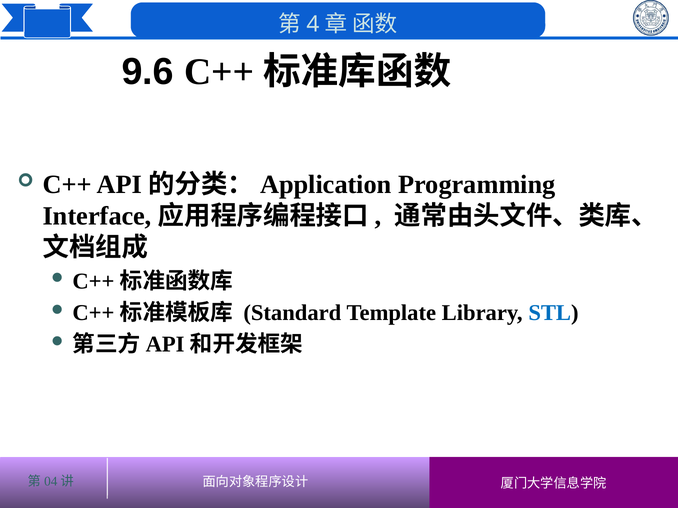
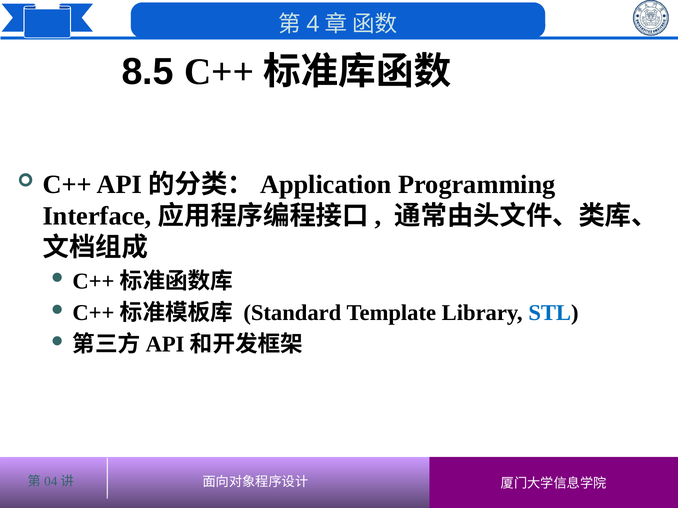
9.6: 9.6 -> 8.5 (148, 72)
